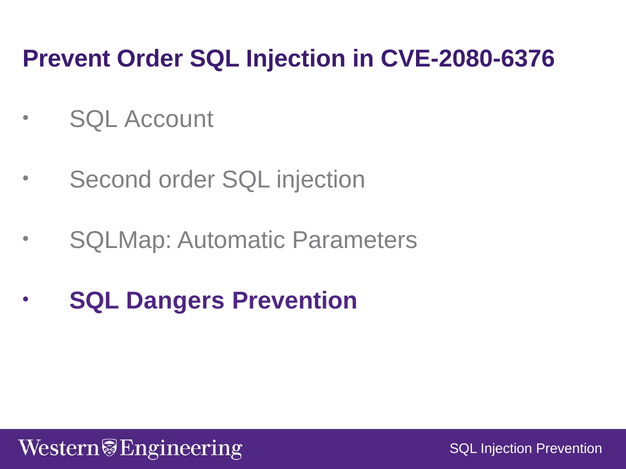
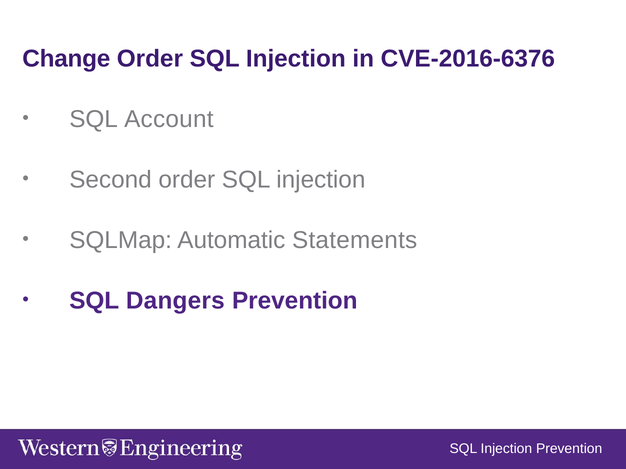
Prevent: Prevent -> Change (66, 59)
CVE-2080-6376: CVE-2080-6376 -> CVE-2016-6376 (468, 59)
Parameters: Parameters -> Statements (355, 240)
